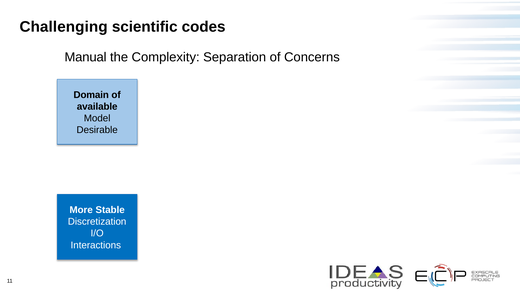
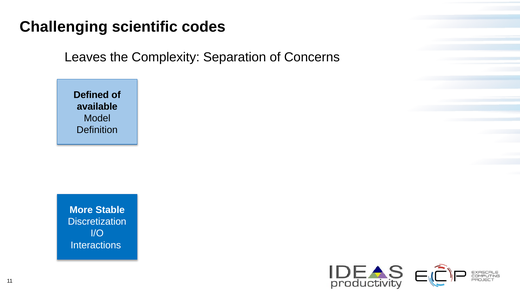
Manual: Manual -> Leaves (85, 57)
Domain: Domain -> Defined (91, 95)
Desirable: Desirable -> Definition (97, 130)
